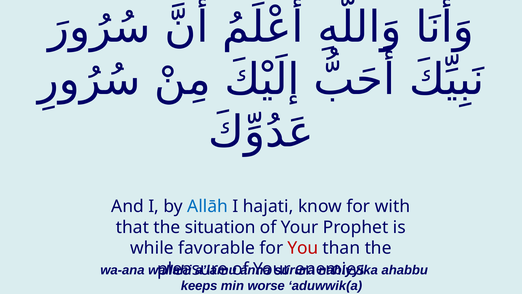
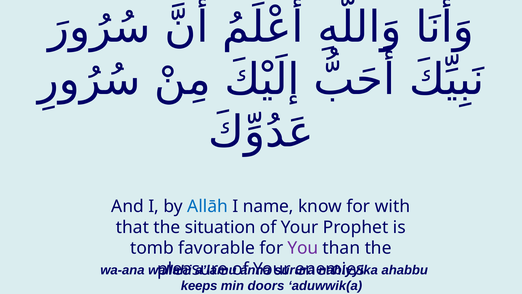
hajati: hajati -> name (268, 206)
while: while -> tomb (152, 248)
You colour: red -> purple (303, 248)
worse: worse -> doors (266, 285)
